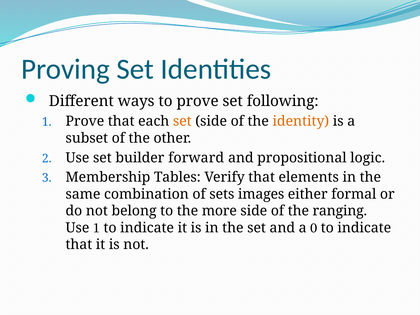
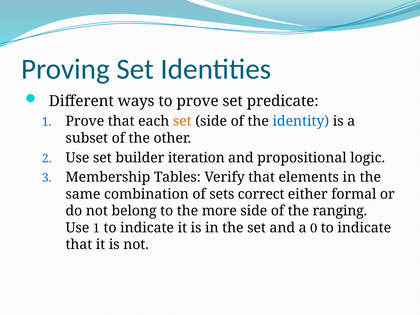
following: following -> predicate (283, 101)
identity colour: orange -> blue (301, 121)
forward: forward -> iteration (196, 158)
images: images -> correct (261, 194)
